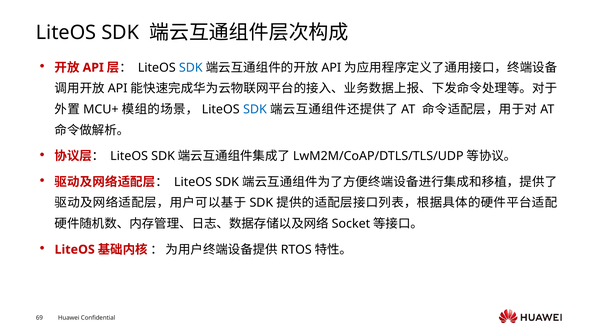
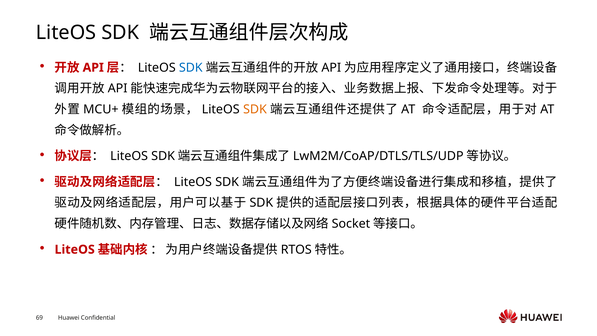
SDK colour: blue -> orange (255, 109)
